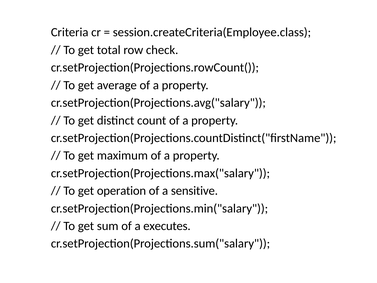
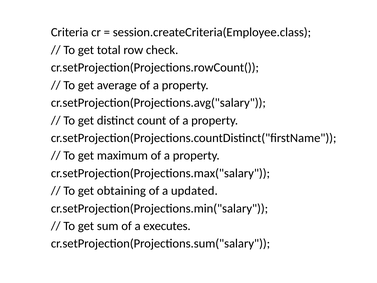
operation: operation -> obtaining (121, 191)
sensitive: sensitive -> updated (194, 191)
